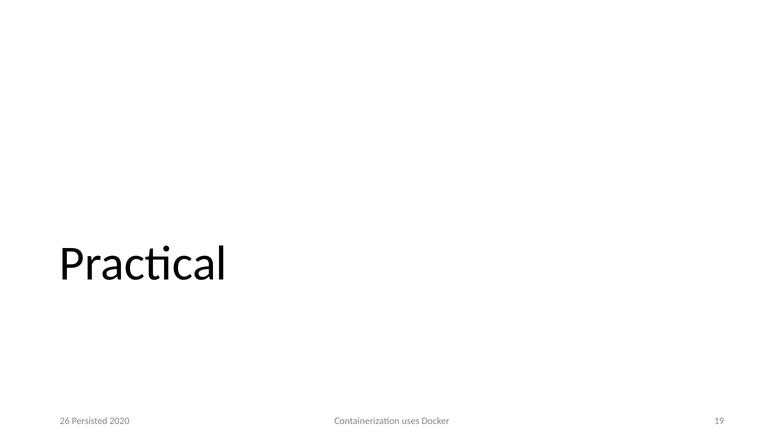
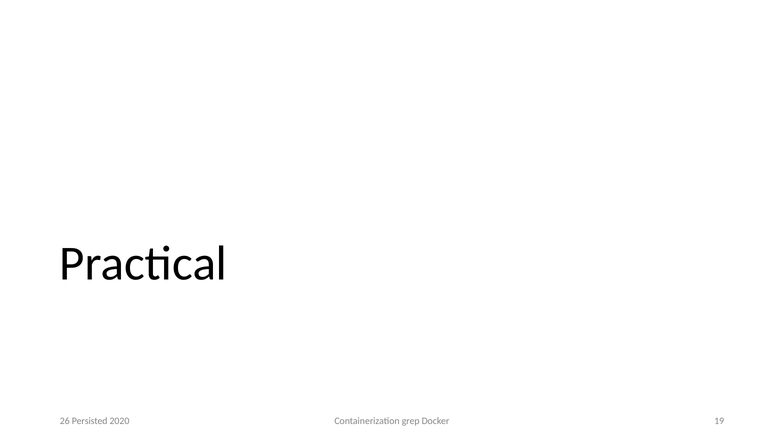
uses: uses -> grep (411, 421)
